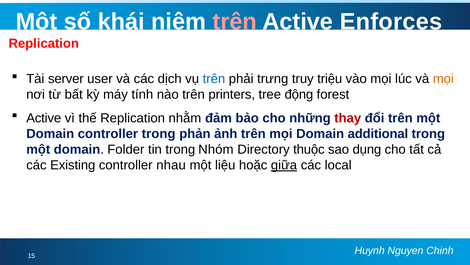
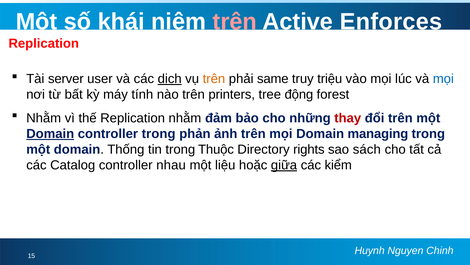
dịch underline: none -> present (170, 79)
trên colour: blue -> orange (214, 79)
trưng: trưng -> same (273, 79)
mọi colour: orange -> blue (443, 79)
Active: Active -> Nhằm (44, 118)
Domain underline: none -> present (50, 134)
additional: additional -> managing (378, 134)
Folder: Folder -> Thống (126, 149)
Nhóm: Nhóm -> Thuộc (216, 149)
thuộc: thuộc -> rights (309, 149)
dụng: dụng -> sách (367, 149)
Existing: Existing -> Catalog (73, 165)
local: local -> kiểm (338, 165)
